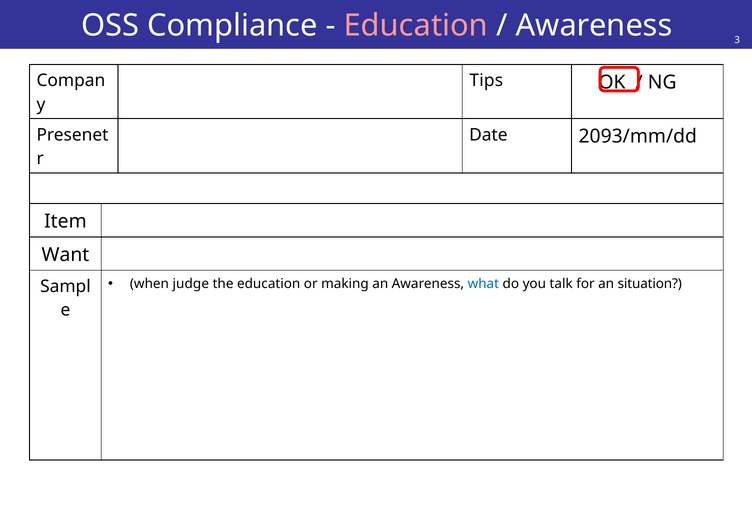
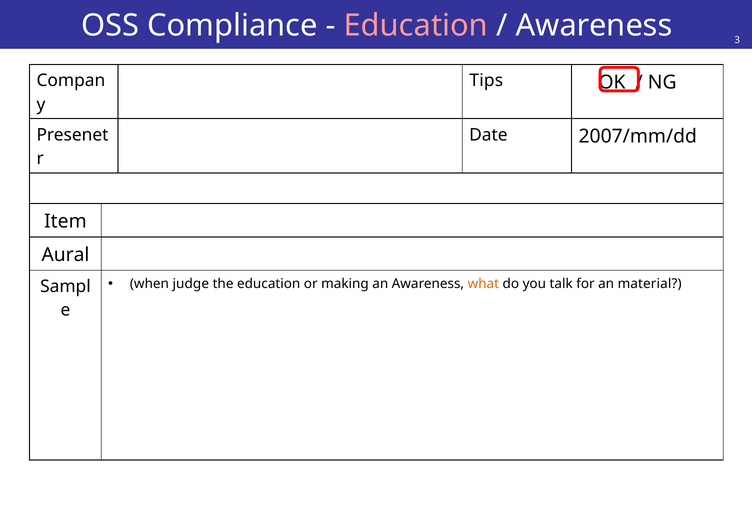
2093/mm/dd: 2093/mm/dd -> 2007/mm/dd (638, 136)
Want: Want -> Aural (65, 254)
what colour: blue -> orange (483, 283)
situation: situation -> material (650, 283)
